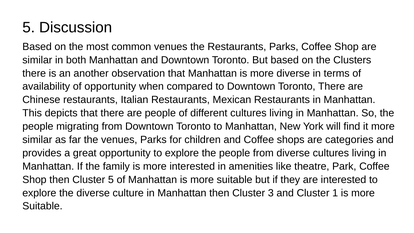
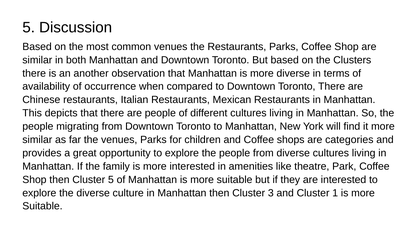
of opportunity: opportunity -> occurrence (110, 87)
